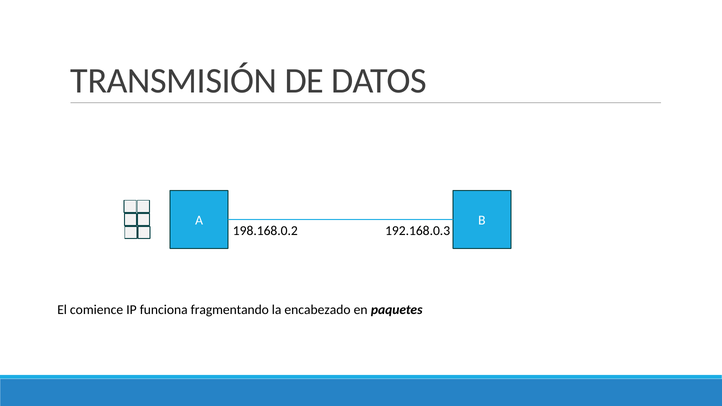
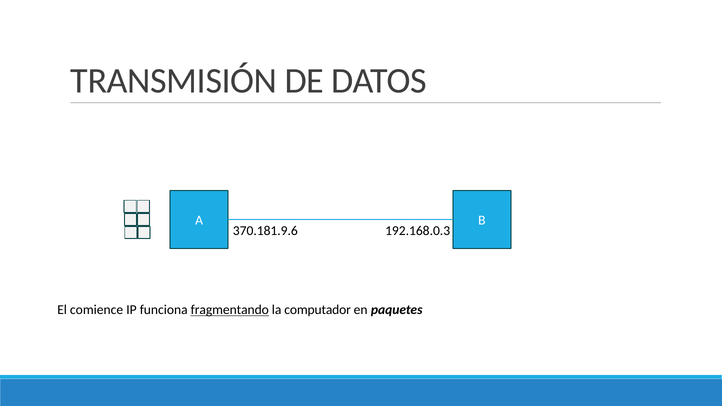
198.168.0.2: 198.168.0.2 -> 370.181.9.6 (265, 231)
fragmentando underline: none -> present (230, 310)
encabezado: encabezado -> computador (318, 310)
